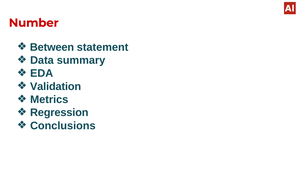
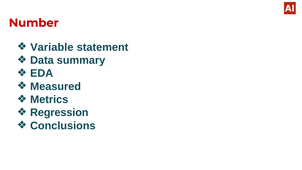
Between: Between -> Variable (52, 47)
Validation: Validation -> Measured (56, 86)
